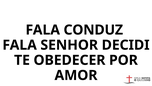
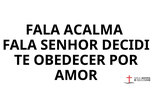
CONDUZ: CONDUZ -> ACALMA (93, 30)
